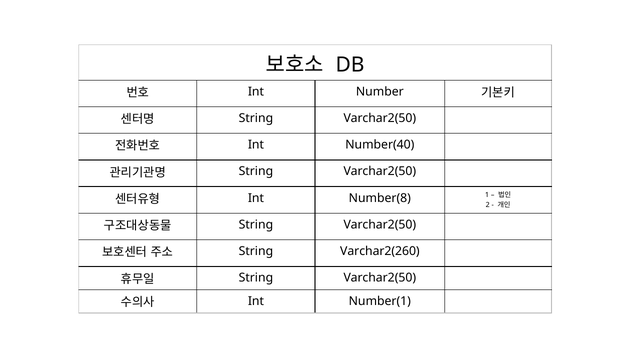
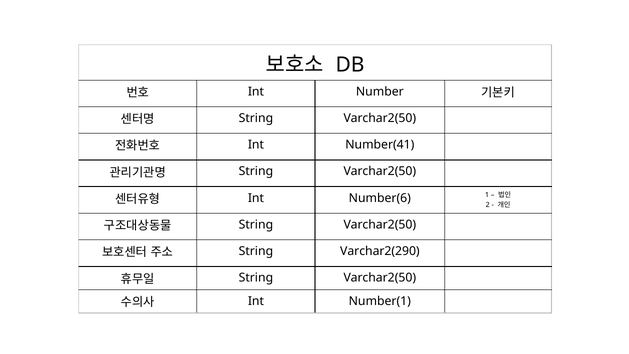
Number(40: Number(40 -> Number(41 (380, 145)
Number(8: Number(8 -> Number(6 (380, 198)
Varchar2(260: Varchar2(260 -> Varchar2(290 (380, 251)
